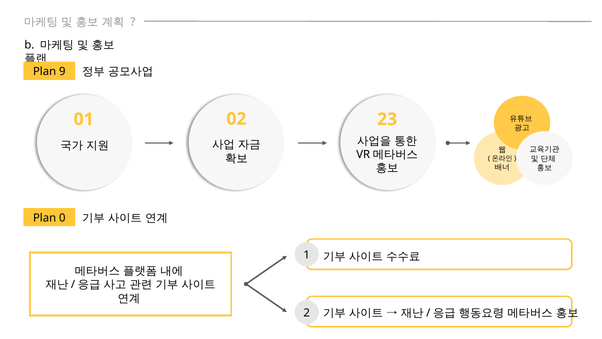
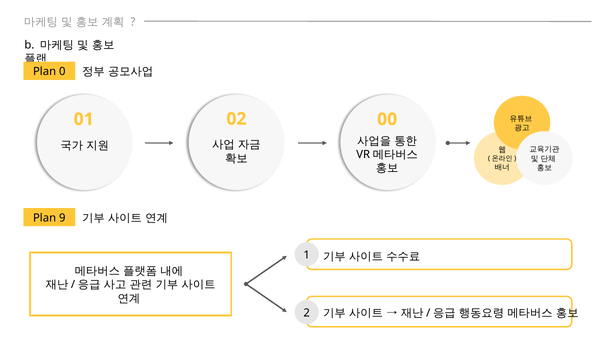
9: 9 -> 0 (62, 72)
23: 23 -> 00 (387, 119)
0: 0 -> 9 (62, 218)
